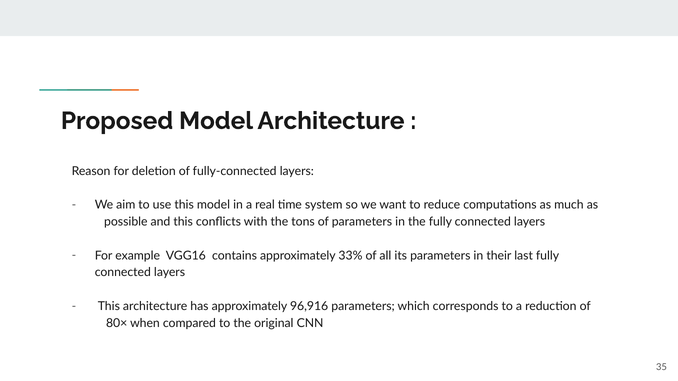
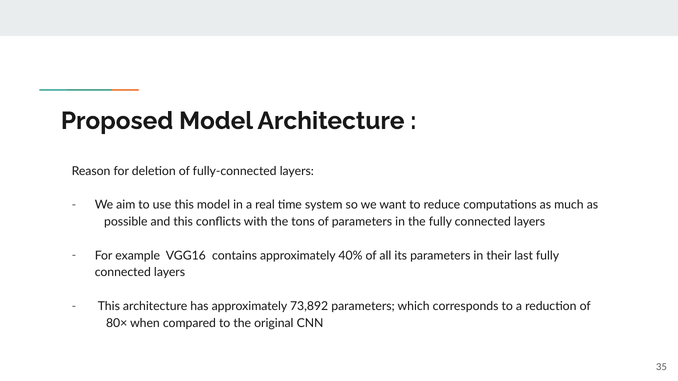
33%: 33% -> 40% (350, 256)
96,916: 96,916 -> 73,892 (309, 307)
